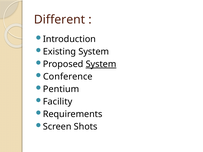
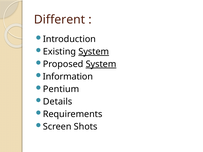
System underline: none -> present (94, 52)
Conference: Conference -> Information (68, 77)
Facility: Facility -> Details (58, 102)
